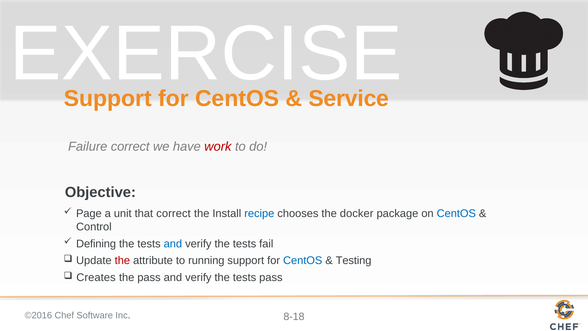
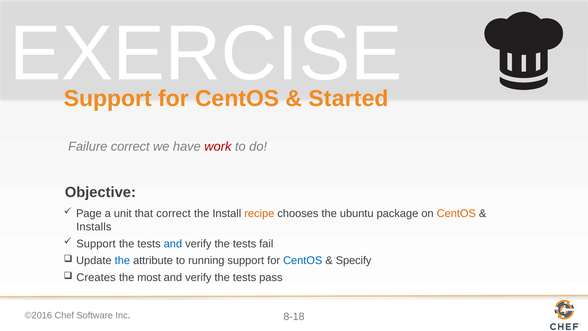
Service: Service -> Started (349, 98)
recipe colour: blue -> orange (259, 213)
docker: docker -> ubuntu (357, 213)
CentOS colour: blue -> orange (456, 213)
Control: Control -> Installs (94, 227)
Defining: Defining -> Support (96, 244)
the colour: red -> blue (122, 260)
Testing: Testing -> Specify (354, 260)
the pass: pass -> most (149, 277)
